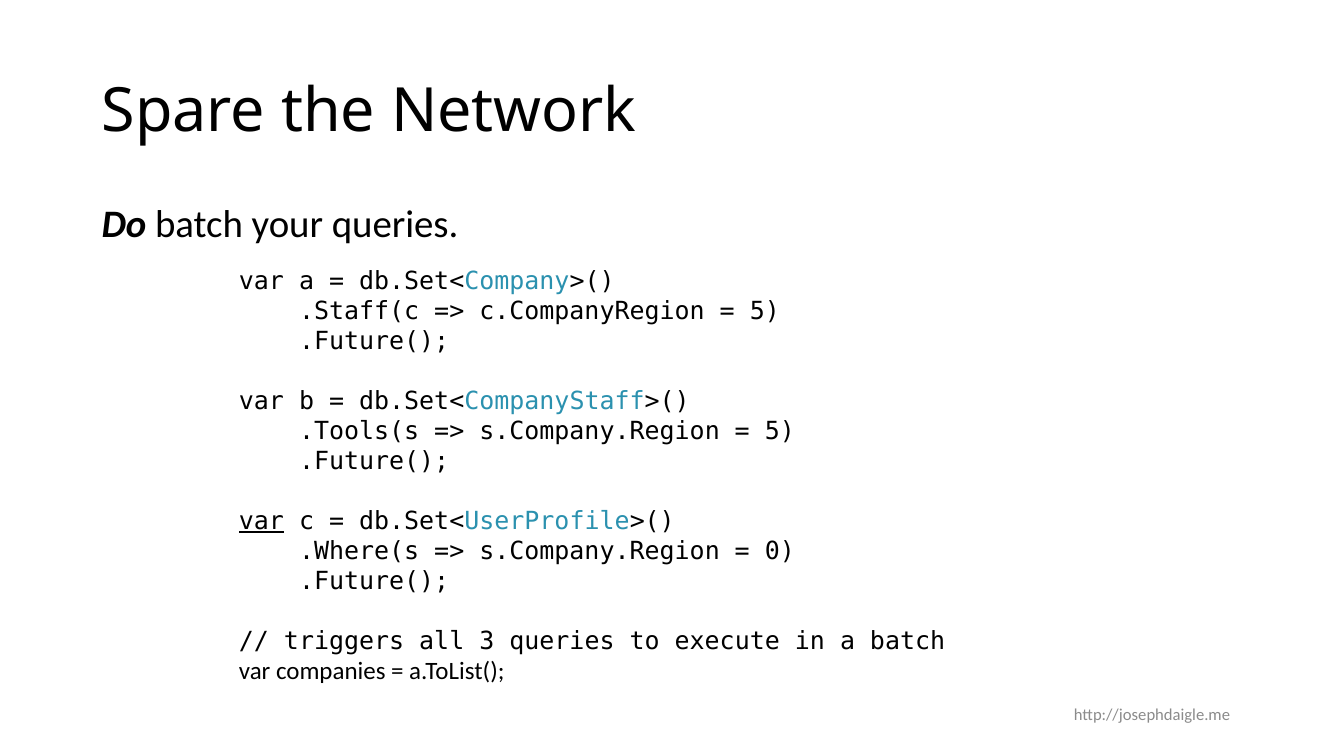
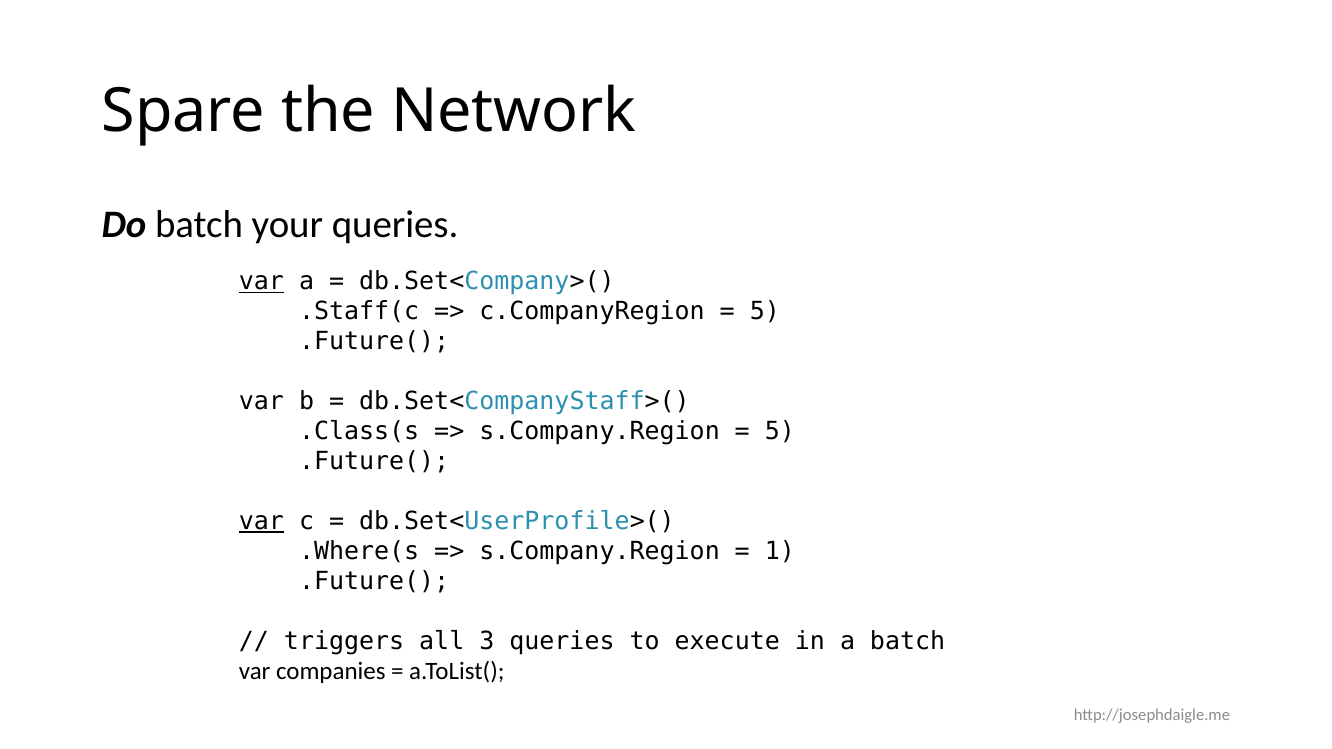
var underline: none -> present (261, 282)
.Tools(s: .Tools(s -> .Class(s (359, 432)
0: 0 -> 1 (780, 552)
